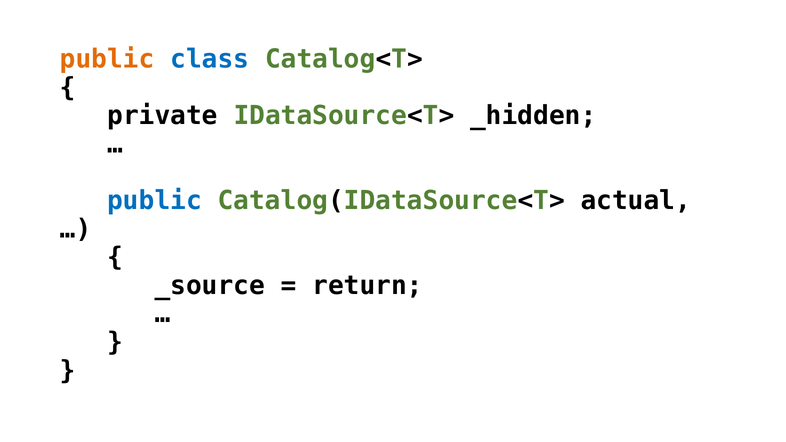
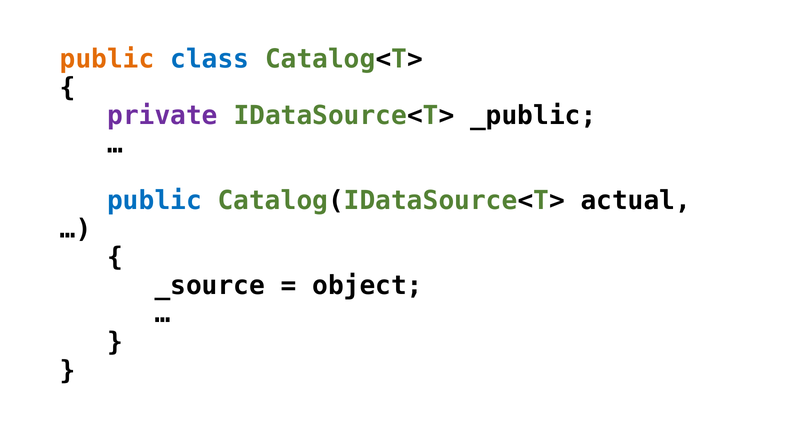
private colour: black -> purple (162, 116)
_hidden: _hidden -> _public (533, 116)
return: return -> object (368, 286)
